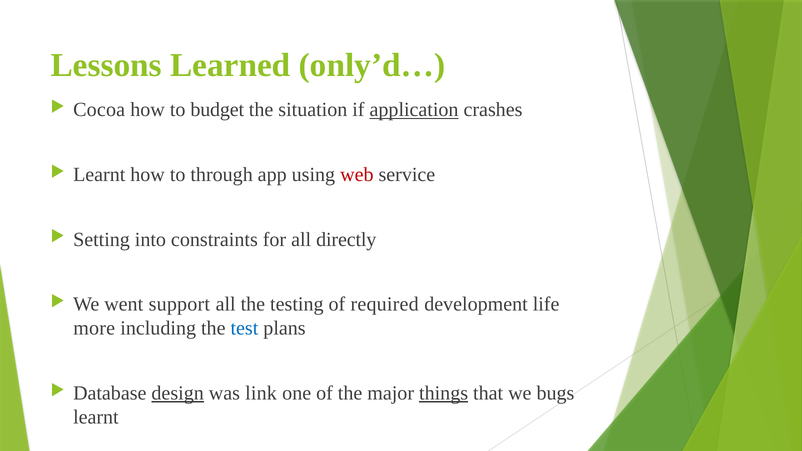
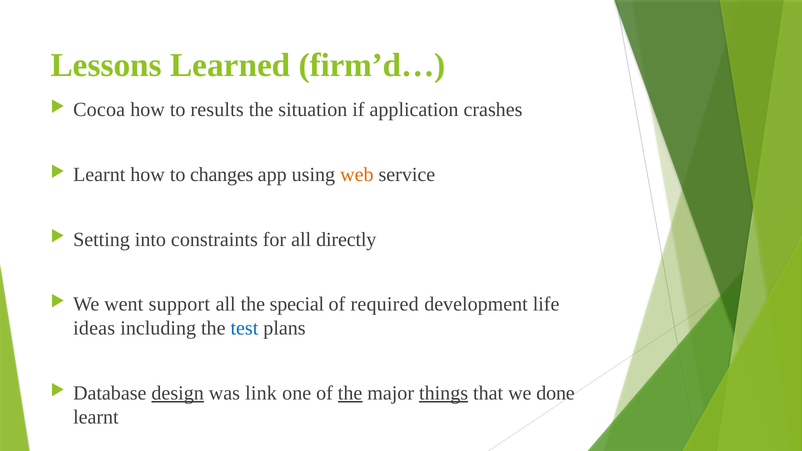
only’d…: only’d… -> firm’d… (372, 65)
budget: budget -> results (217, 110)
application underline: present -> none (414, 110)
through: through -> changes (222, 175)
web colour: red -> orange (357, 175)
testing: testing -> special (297, 304)
more: more -> ideas (94, 328)
the underline: none -> present (350, 393)
bugs: bugs -> done (556, 393)
